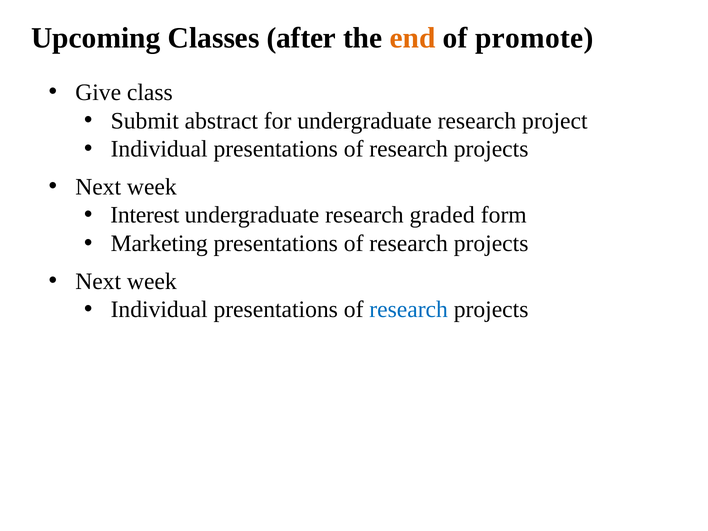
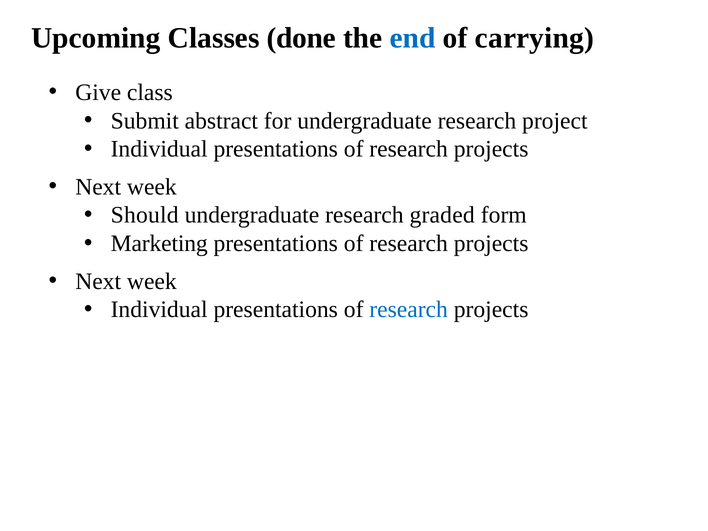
after: after -> done (301, 38)
end colour: orange -> blue (413, 38)
promote: promote -> carrying (534, 38)
Interest: Interest -> Should (145, 215)
